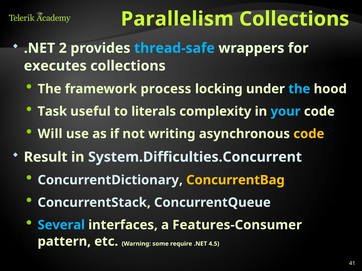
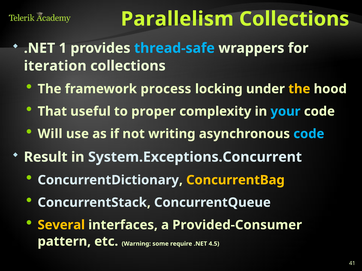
2: 2 -> 1 (63, 48)
executes: executes -> iteration (55, 66)
the colour: light blue -> yellow (299, 89)
Task: Task -> That (52, 112)
literals: literals -> proper (154, 112)
code colour: yellow -> light blue (309, 134)
System.Difficulties.Concurrent: System.Difficulties.Concurrent -> System.Exceptions.Concurrent (195, 157)
Several colour: light blue -> yellow (61, 225)
Features-Consumer: Features-Consumer -> Provided-Consumer (237, 225)
